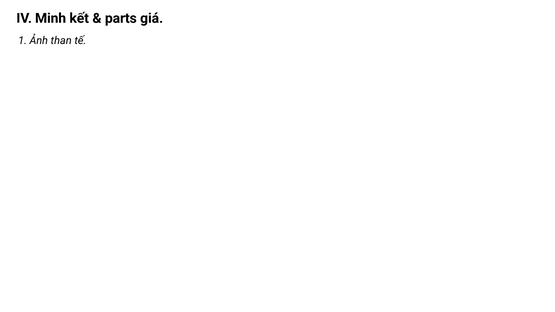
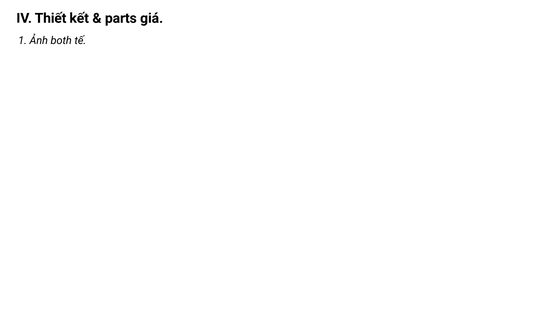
Minh: Minh -> Thiết (51, 18)
than: than -> both (61, 40)
